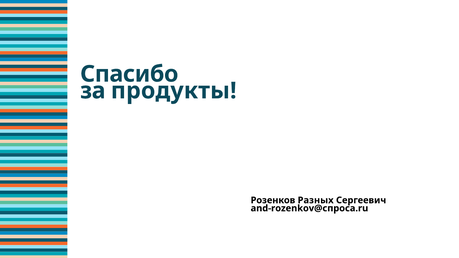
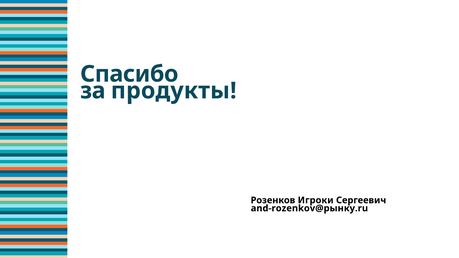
Разных: Разных -> Игроки (316, 200)
and-rozenkov@спроса.ru: and-rozenkov@спроса.ru -> and-rozenkov@рынку.ru (309, 208)
